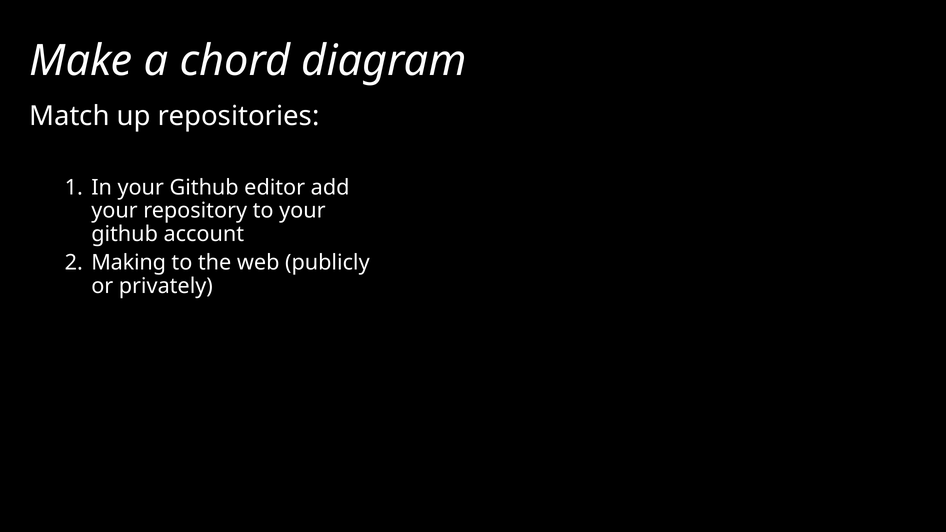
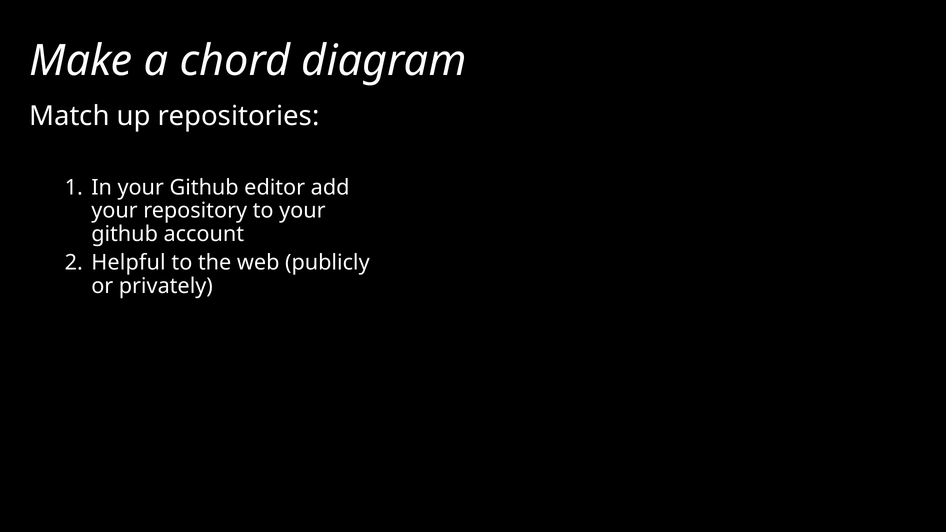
Making: Making -> Helpful (128, 263)
